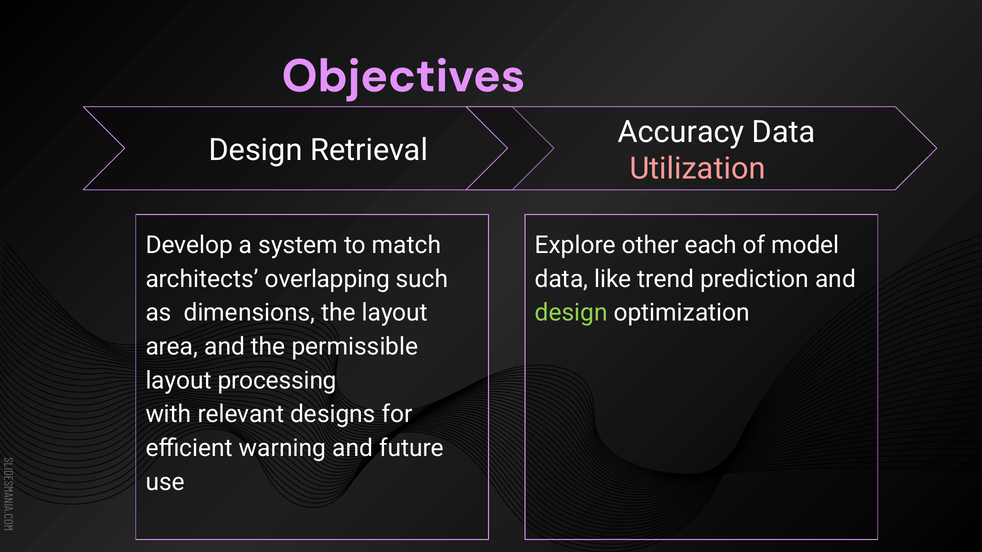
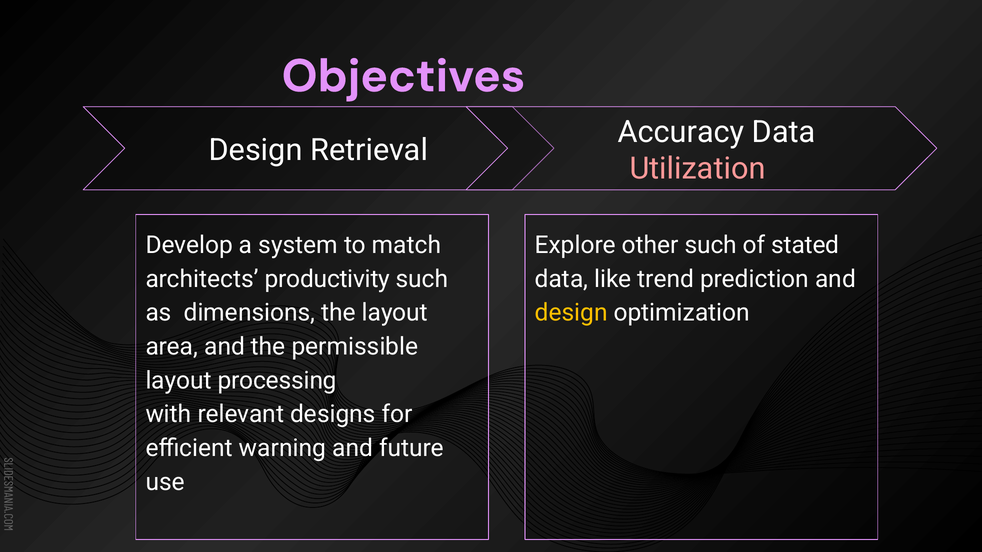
other each: each -> such (711, 245)
model: model -> stated (805, 245)
overlapping: overlapping -> productivity (327, 279)
design colour: light green -> yellow (571, 313)
